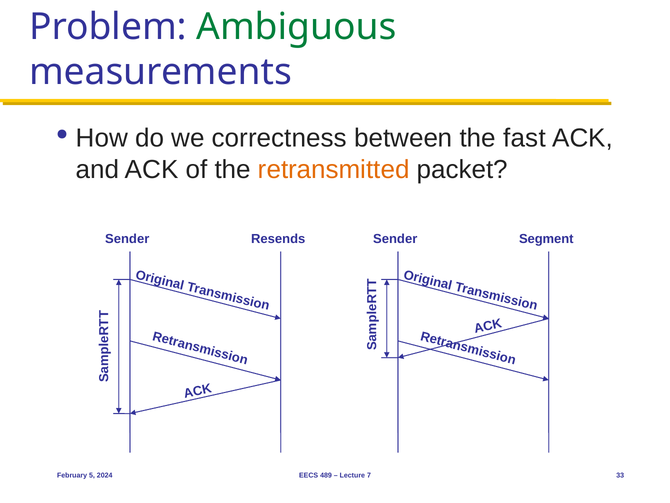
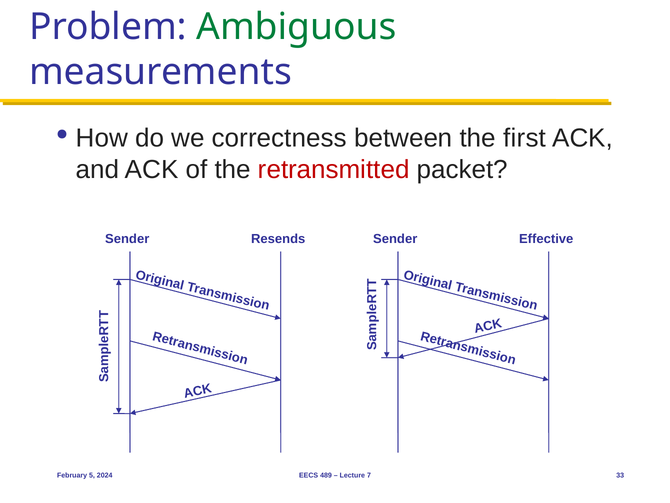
fast: fast -> first (525, 138)
retransmitted colour: orange -> red (334, 169)
Segment: Segment -> Effective (546, 239)
